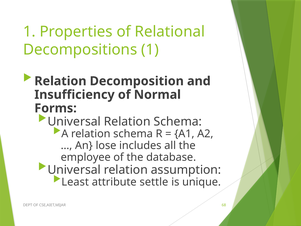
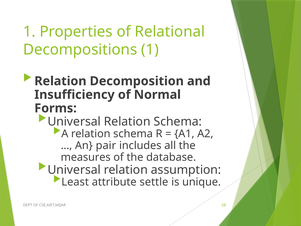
lose: lose -> pair (106, 145)
employee: employee -> measures (86, 157)
